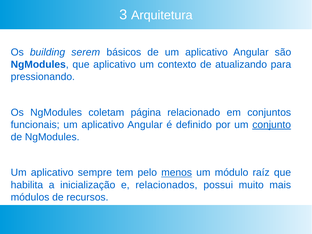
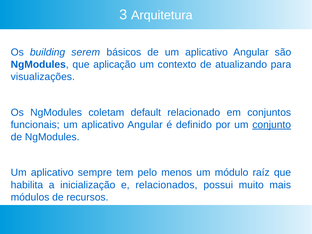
que aplicativo: aplicativo -> aplicação (115, 65)
pressionando: pressionando -> visualizações (43, 77)
página: página -> default (146, 112)
menos underline: present -> none (177, 173)
